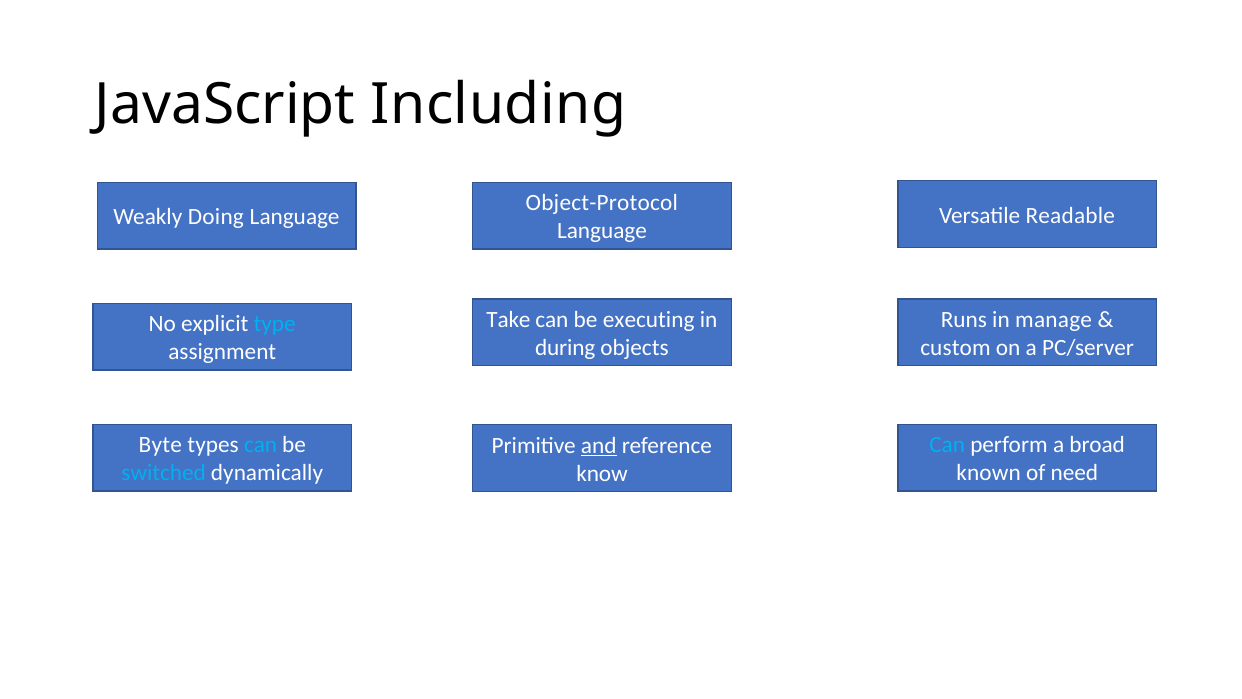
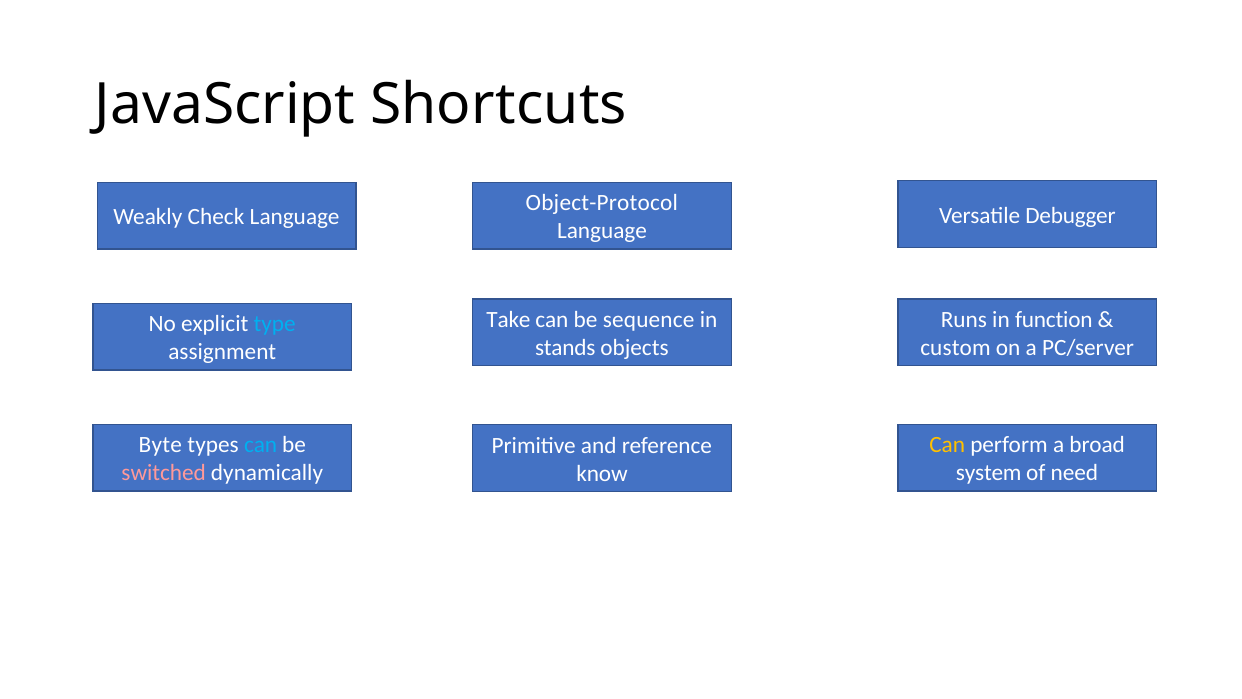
Including: Including -> Shortcuts (499, 104)
Readable: Readable -> Debugger (1071, 216)
Doing: Doing -> Check (216, 217)
executing: executing -> sequence (649, 320)
manage: manage -> function (1054, 320)
during: during -> stands (565, 348)
Can colour: light blue -> yellow (947, 445)
and underline: present -> none (599, 445)
switched colour: light blue -> pink (164, 473)
known: known -> system (989, 473)
